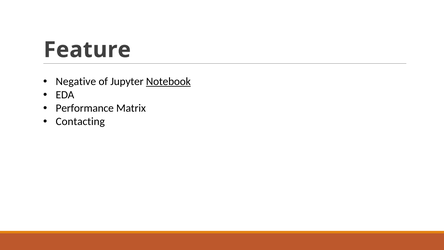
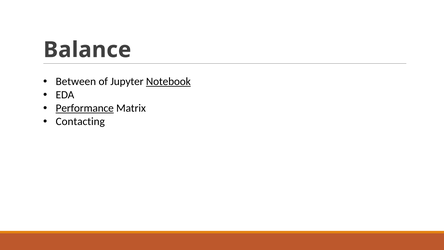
Feature: Feature -> Balance (87, 50)
Negative: Negative -> Between (76, 82)
Performance underline: none -> present (85, 108)
